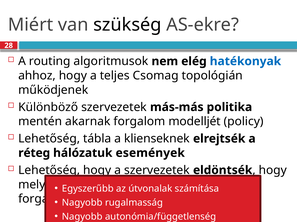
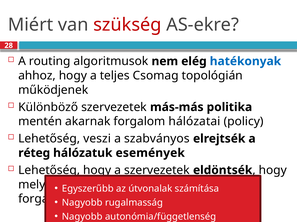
szükség colour: black -> red (127, 25)
modelljét: modelljét -> hálózatai (194, 122)
tábla: tábla -> veszi (97, 139)
klienseknek: klienseknek -> szabványos (157, 139)
